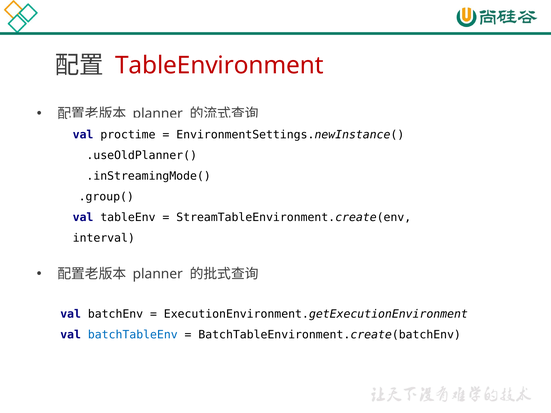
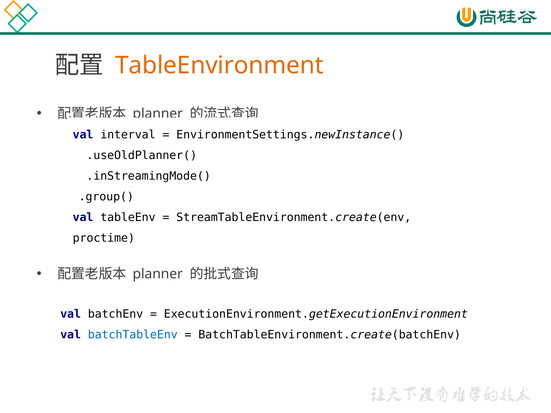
TableEnvironment colour: red -> orange (219, 65)
proctime: proctime -> interval (128, 135)
interval: interval -> proctime (104, 238)
